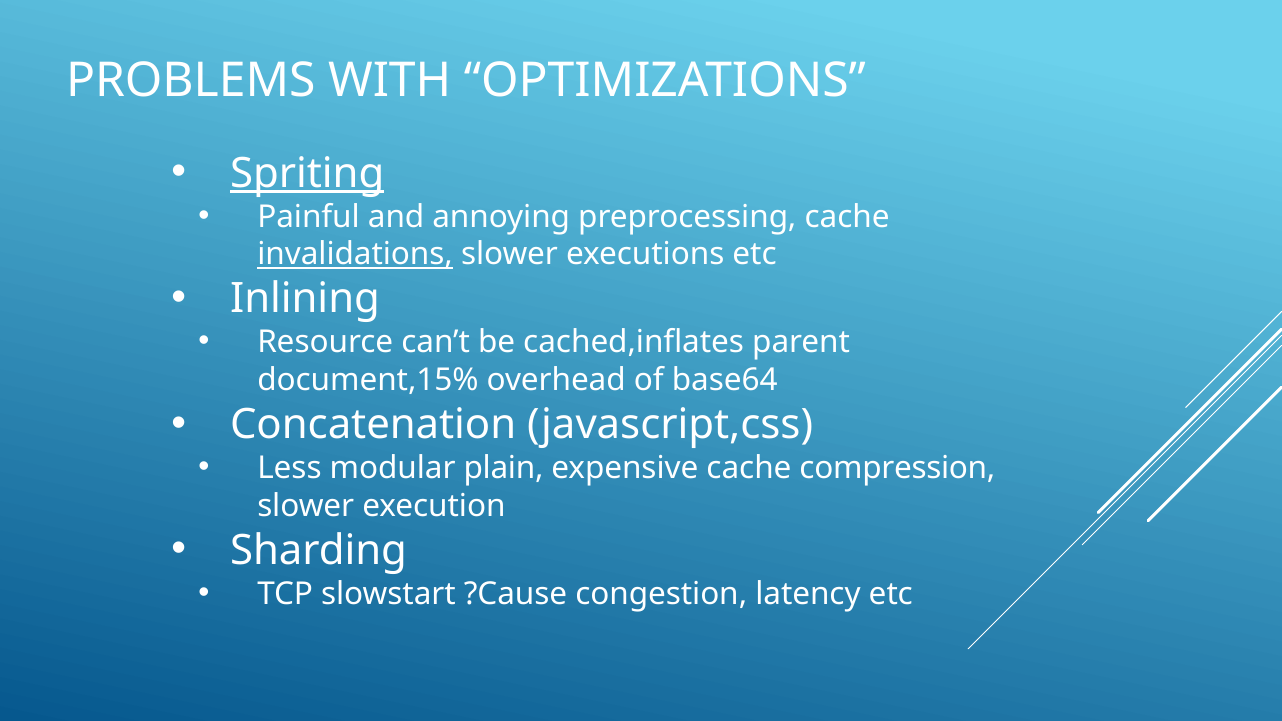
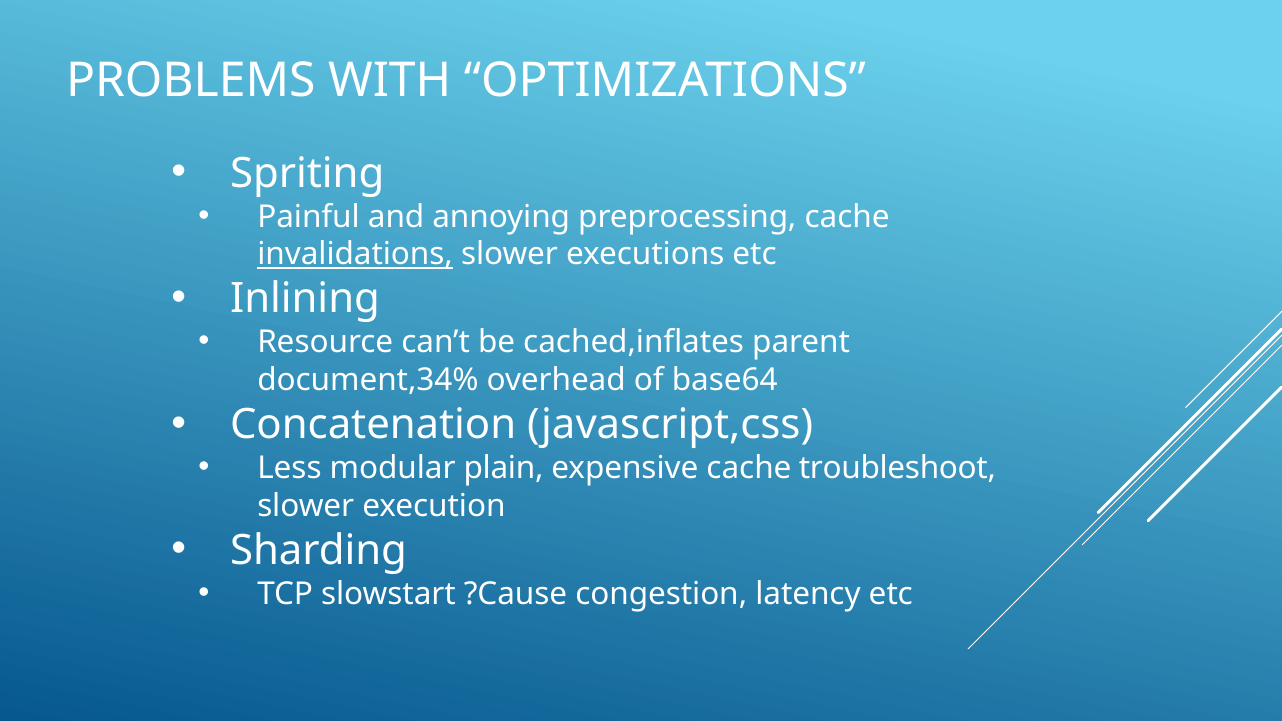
Spriting underline: present -> none (307, 173)
document,15%: document,15% -> document,34% (368, 380)
compression: compression -> troubleshoot (897, 468)
